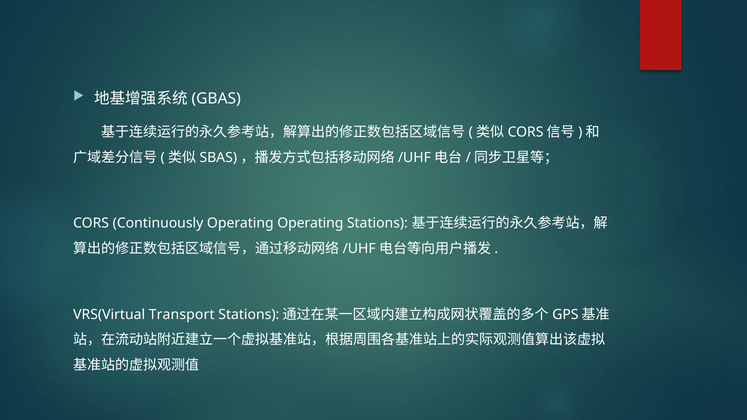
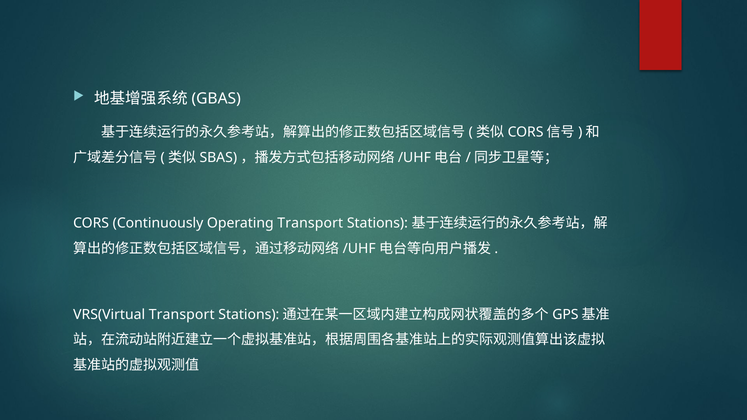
Operating Operating: Operating -> Transport (310, 223)
